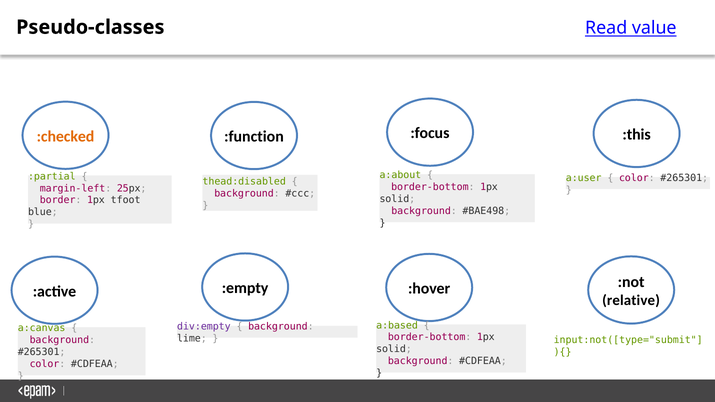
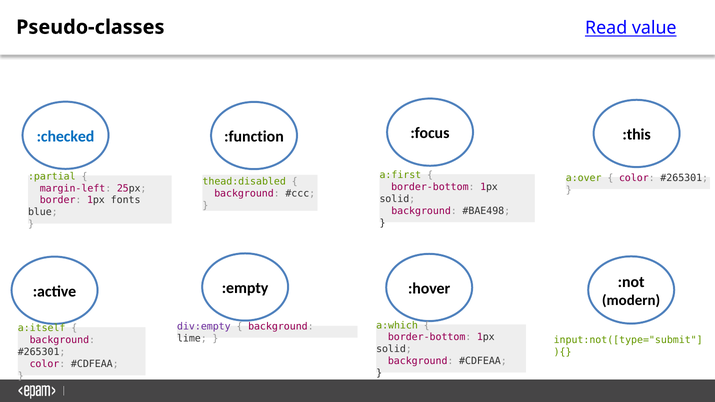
:checked colour: orange -> blue (66, 136)
a:about: a:about -> a:first (400, 175)
a:user: a:user -> a:over (584, 178)
tfoot: tfoot -> fonts (126, 200)
relative: relative -> modern (631, 301)
a:based: a:based -> a:which (397, 325)
a:canvas: a:canvas -> a:itself (42, 328)
